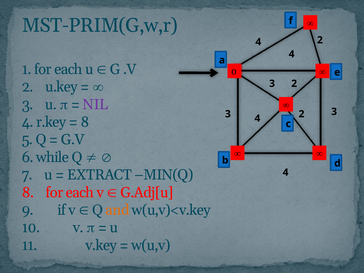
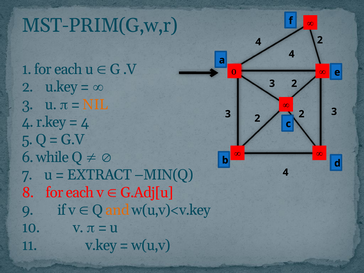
NIL colour: purple -> orange (95, 104)
4: 4 -> 2 (257, 118)
8: 8 -> 4 (85, 122)
